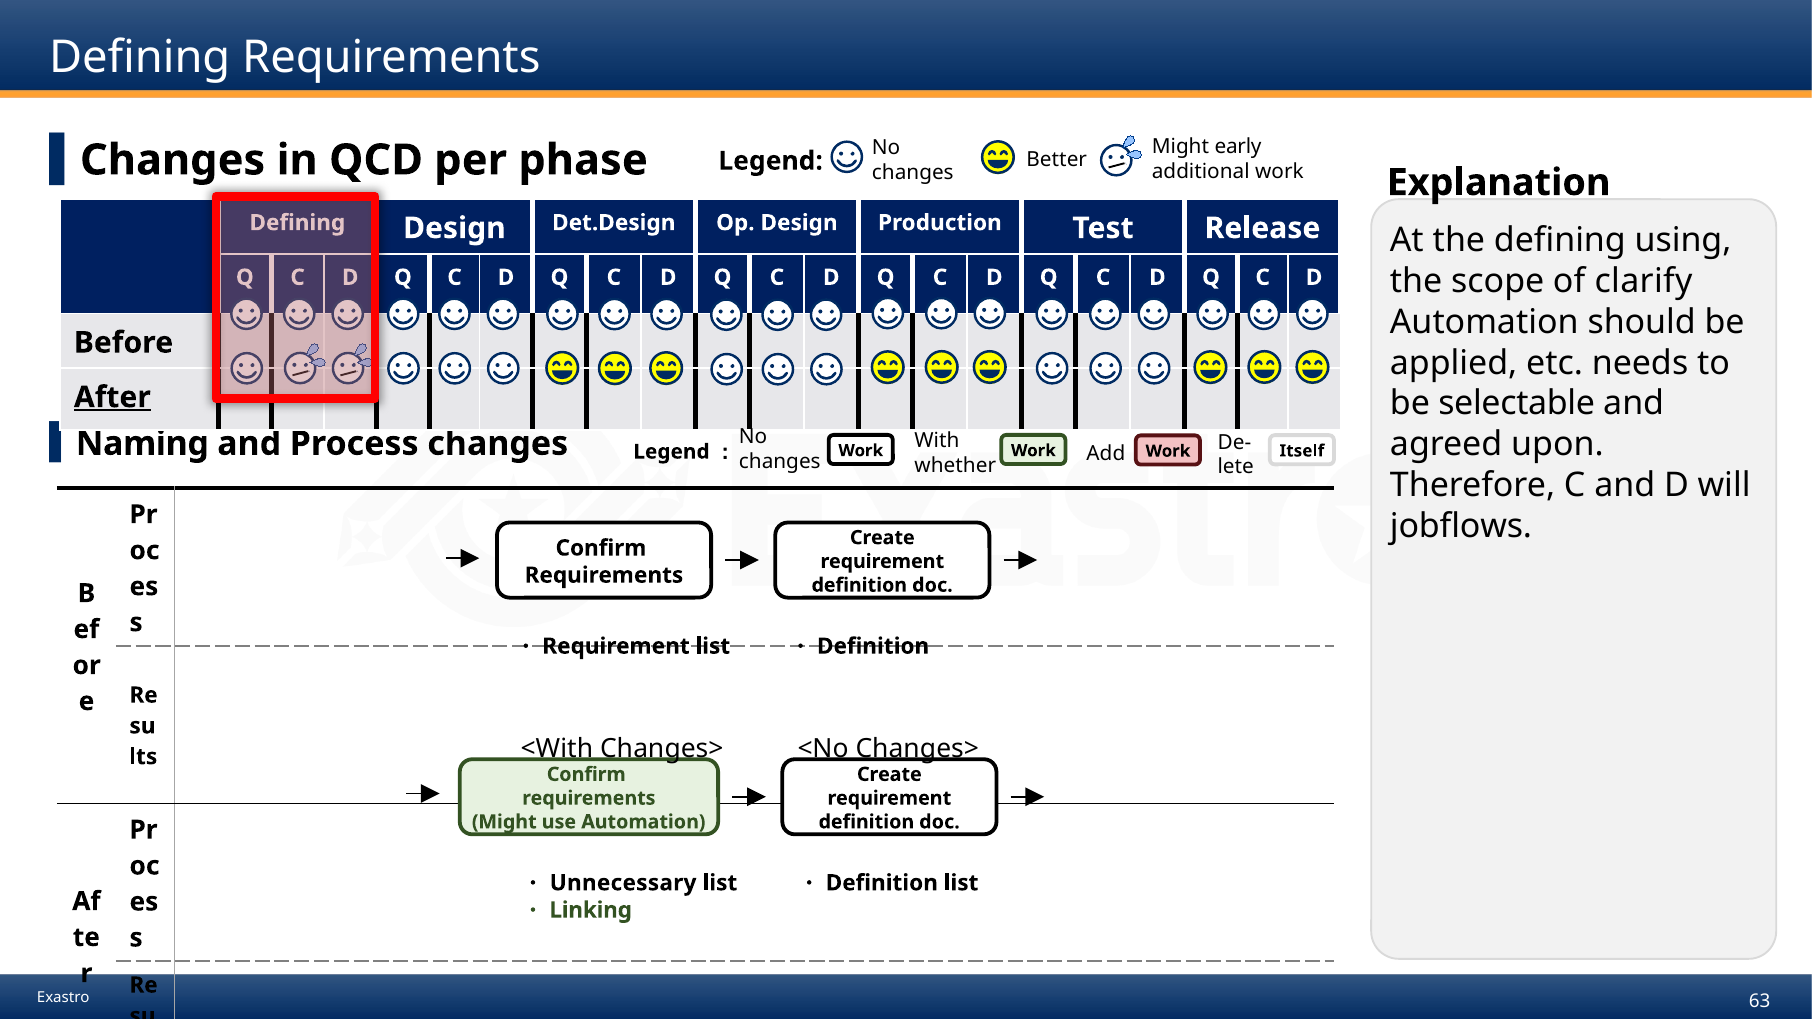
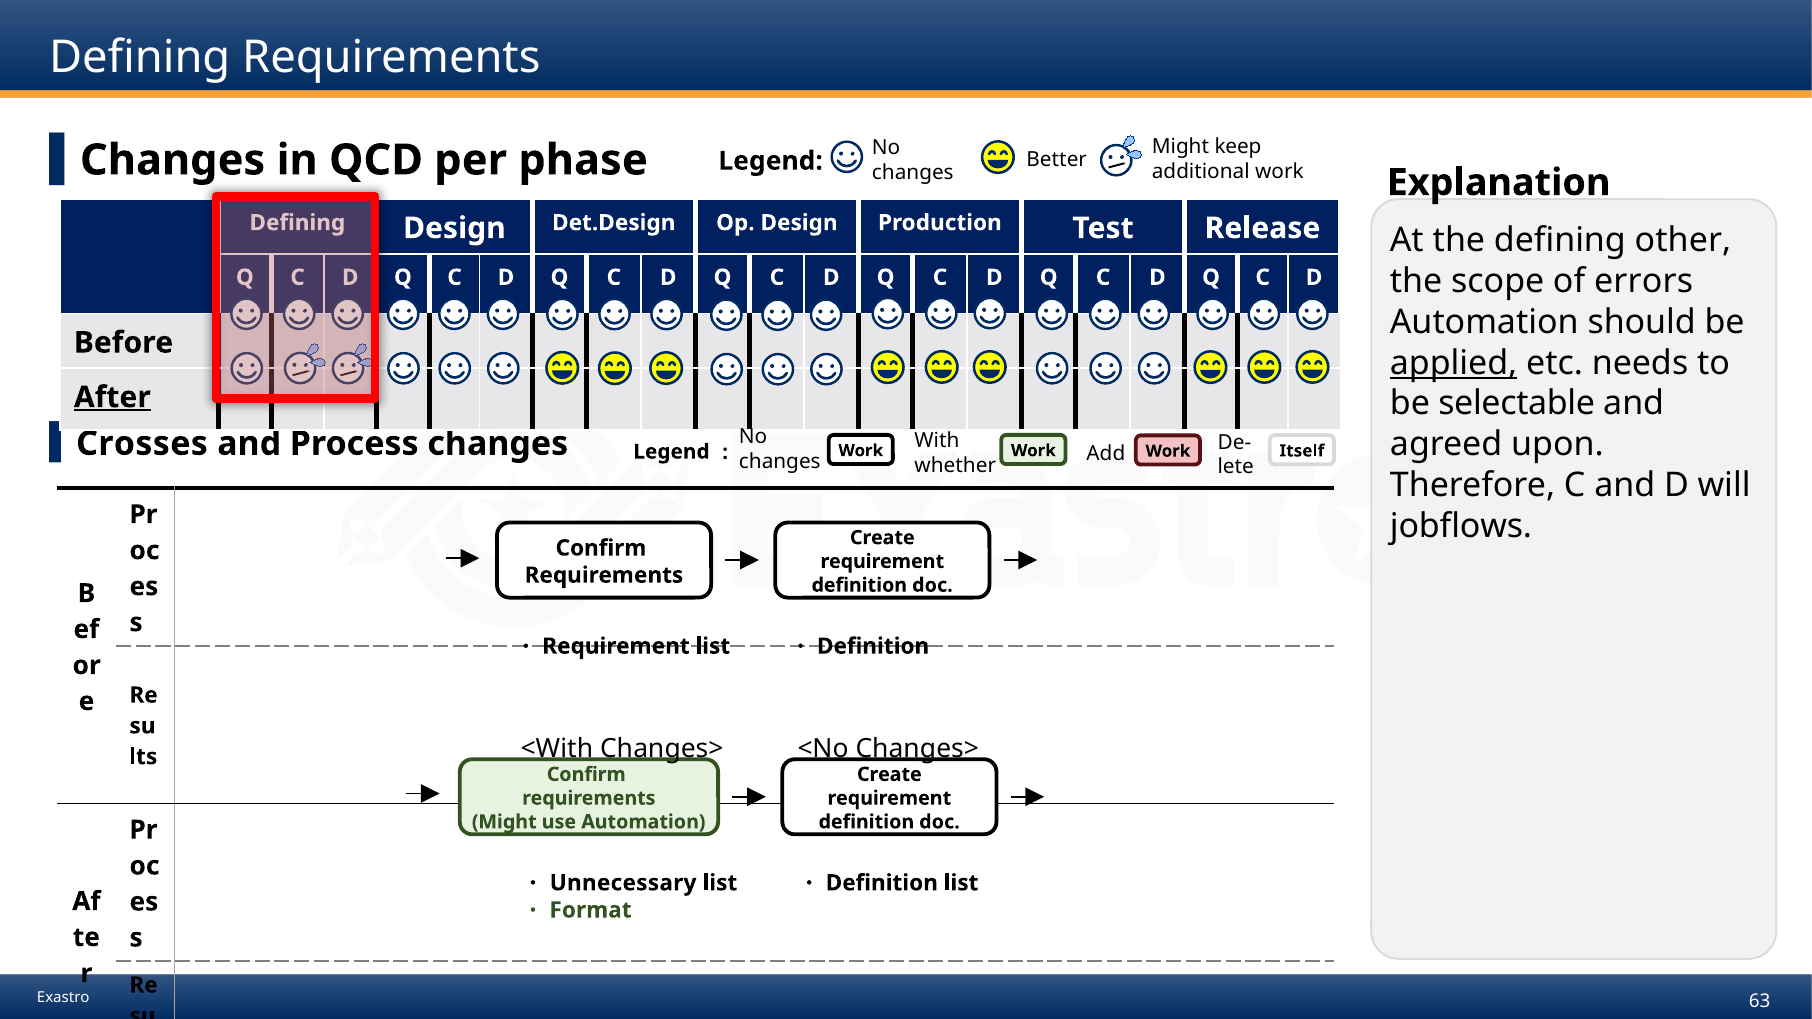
early: early -> keep (1238, 146)
using: using -> other (1683, 241)
clarify: clarify -> errors (1644, 282)
applied underline: none -> present (1454, 363)
Naming: Naming -> Crosses (142, 444)
Linking: Linking -> Format (591, 910)
